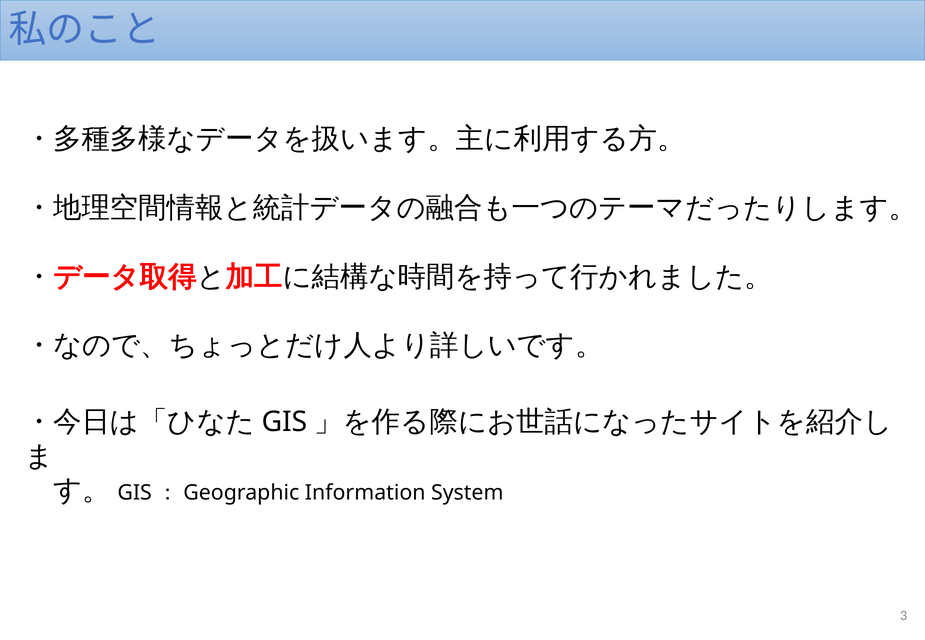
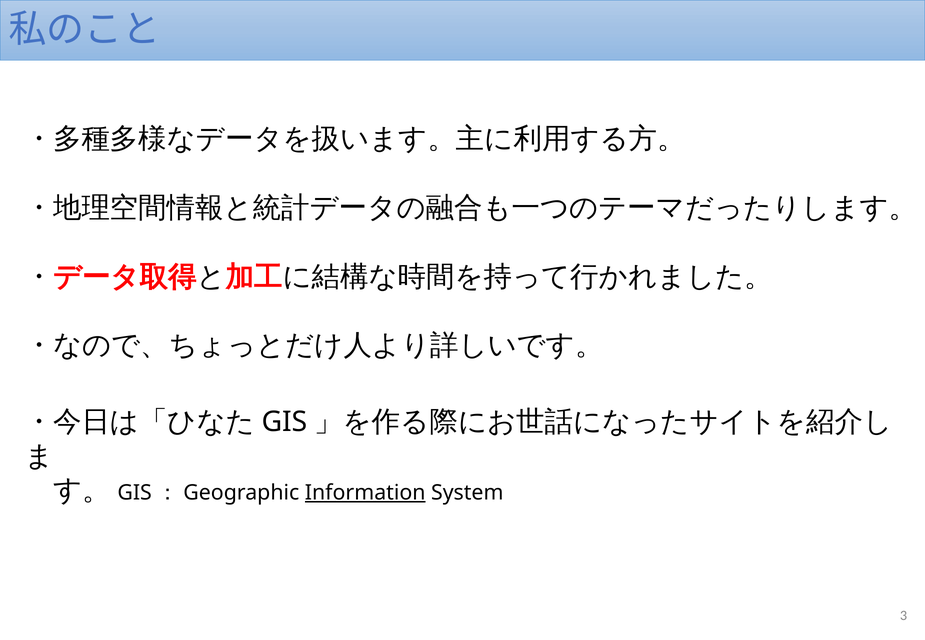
Information underline: none -> present (365, 493)
